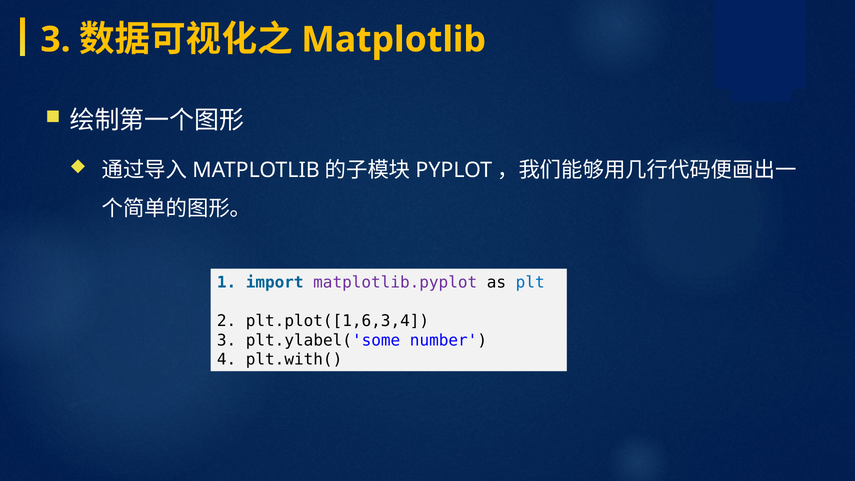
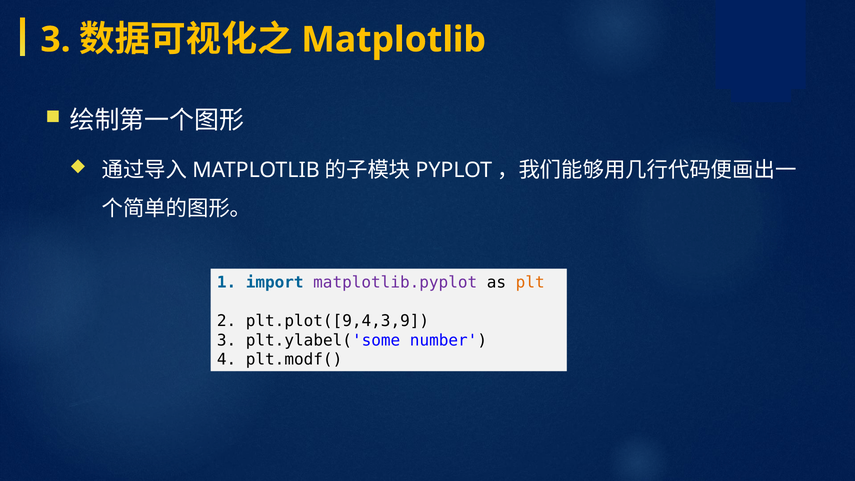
plt colour: blue -> orange (530, 283)
plt.plot([1,6,3,4: plt.plot([1,6,3,4 -> plt.plot([9,4,3,9 (337, 321)
plt.with(: plt.with( -> plt.modf( (294, 360)
